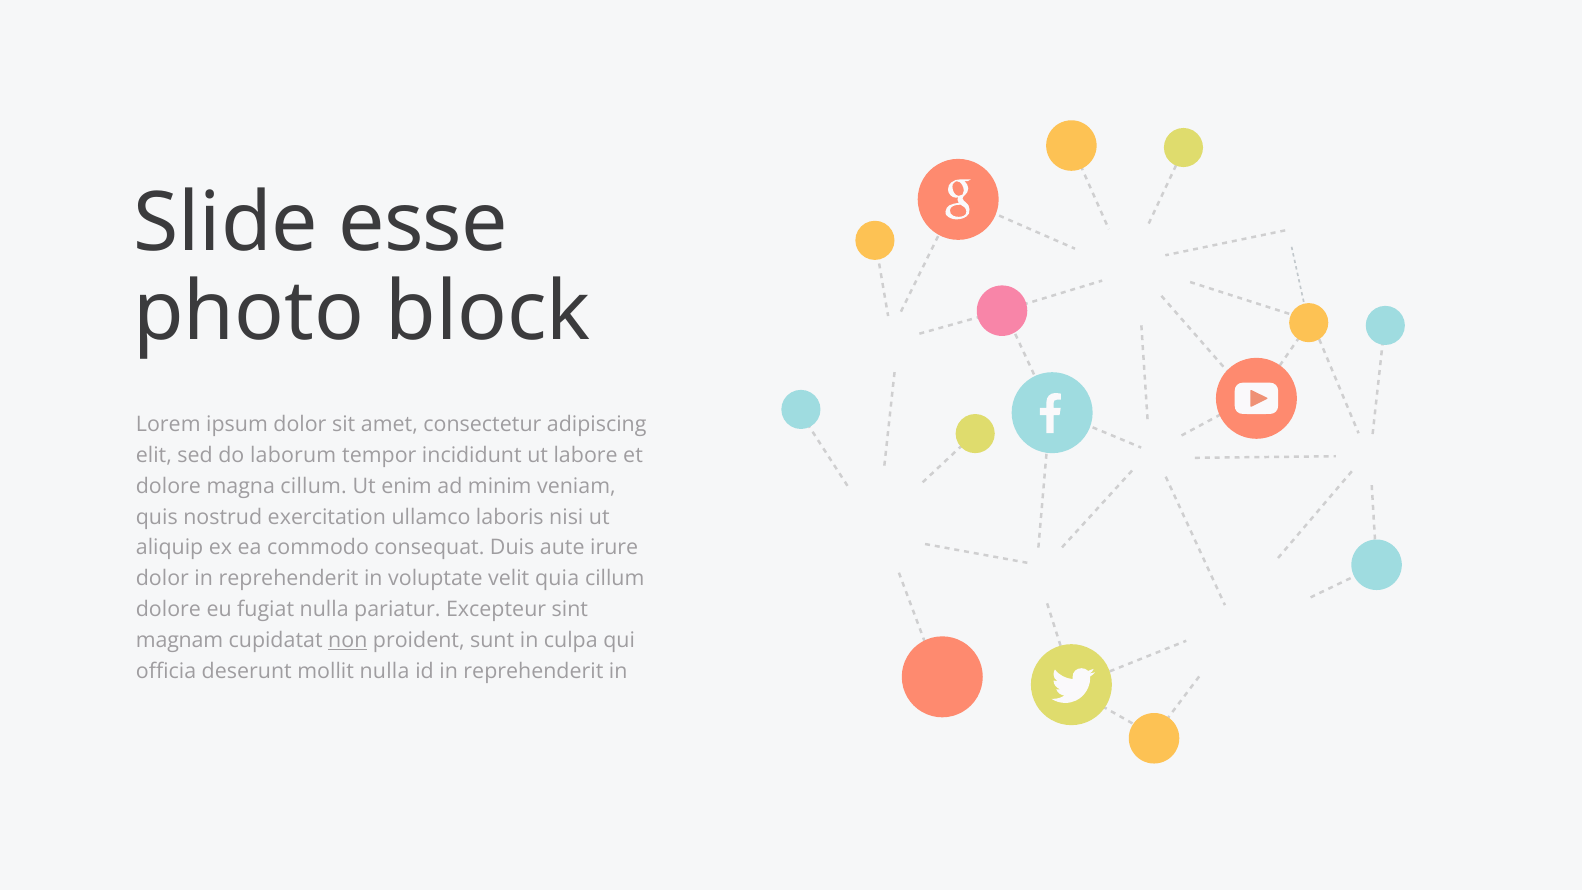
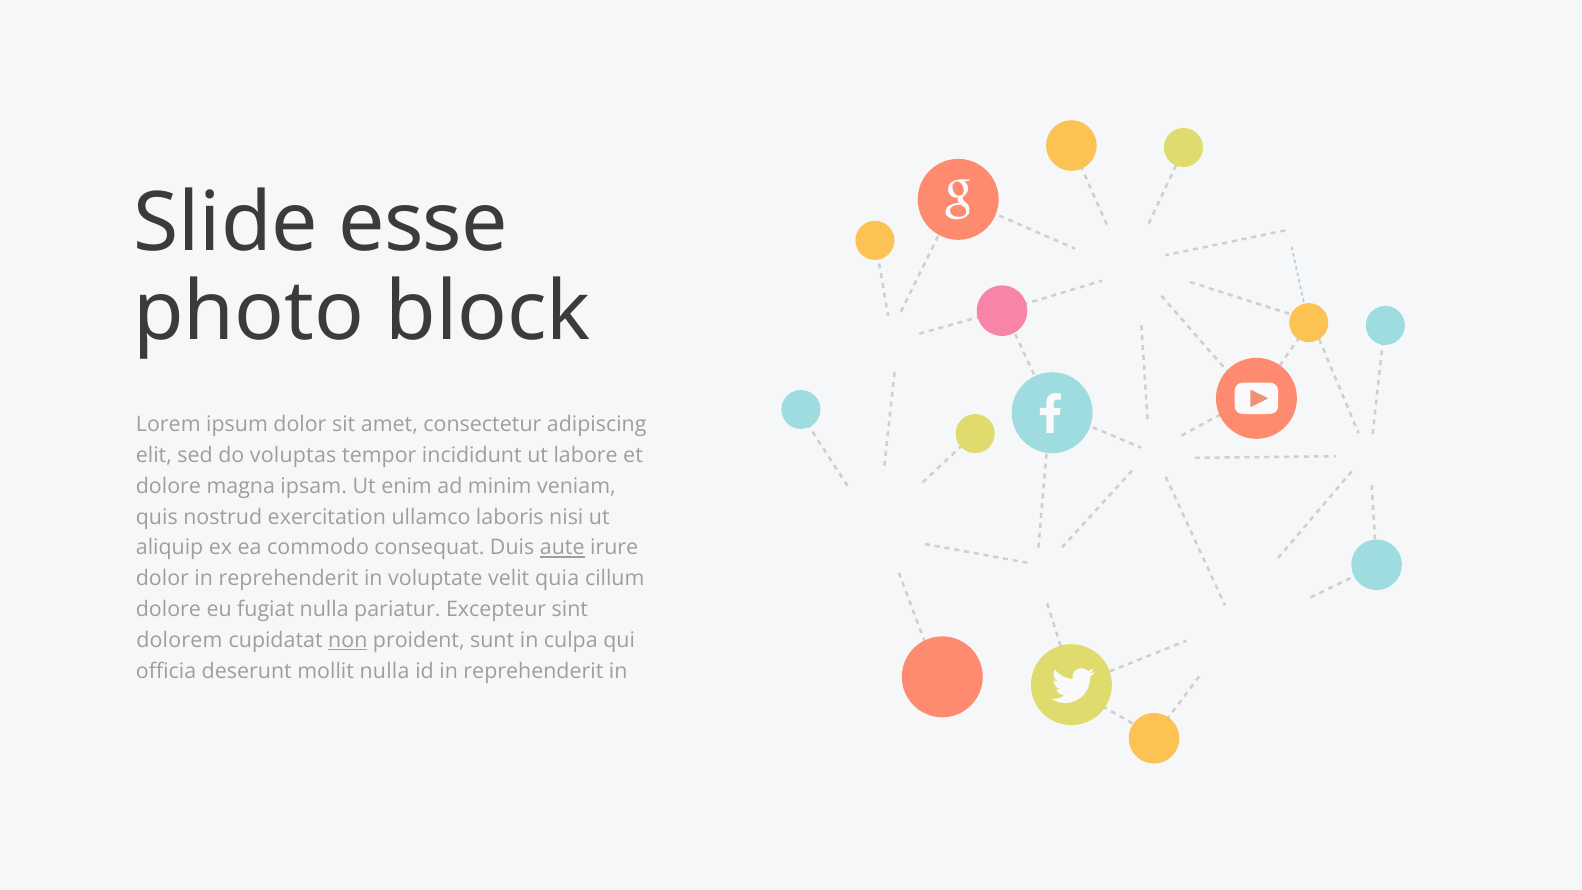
laborum: laborum -> voluptas (293, 455)
magna cillum: cillum -> ipsam (314, 486)
aute underline: none -> present (562, 548)
magnam: magnam -> dolorem (179, 640)
